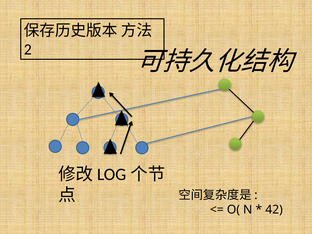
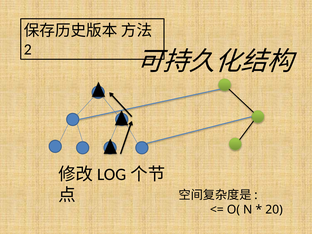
42: 42 -> 20 (274, 210)
